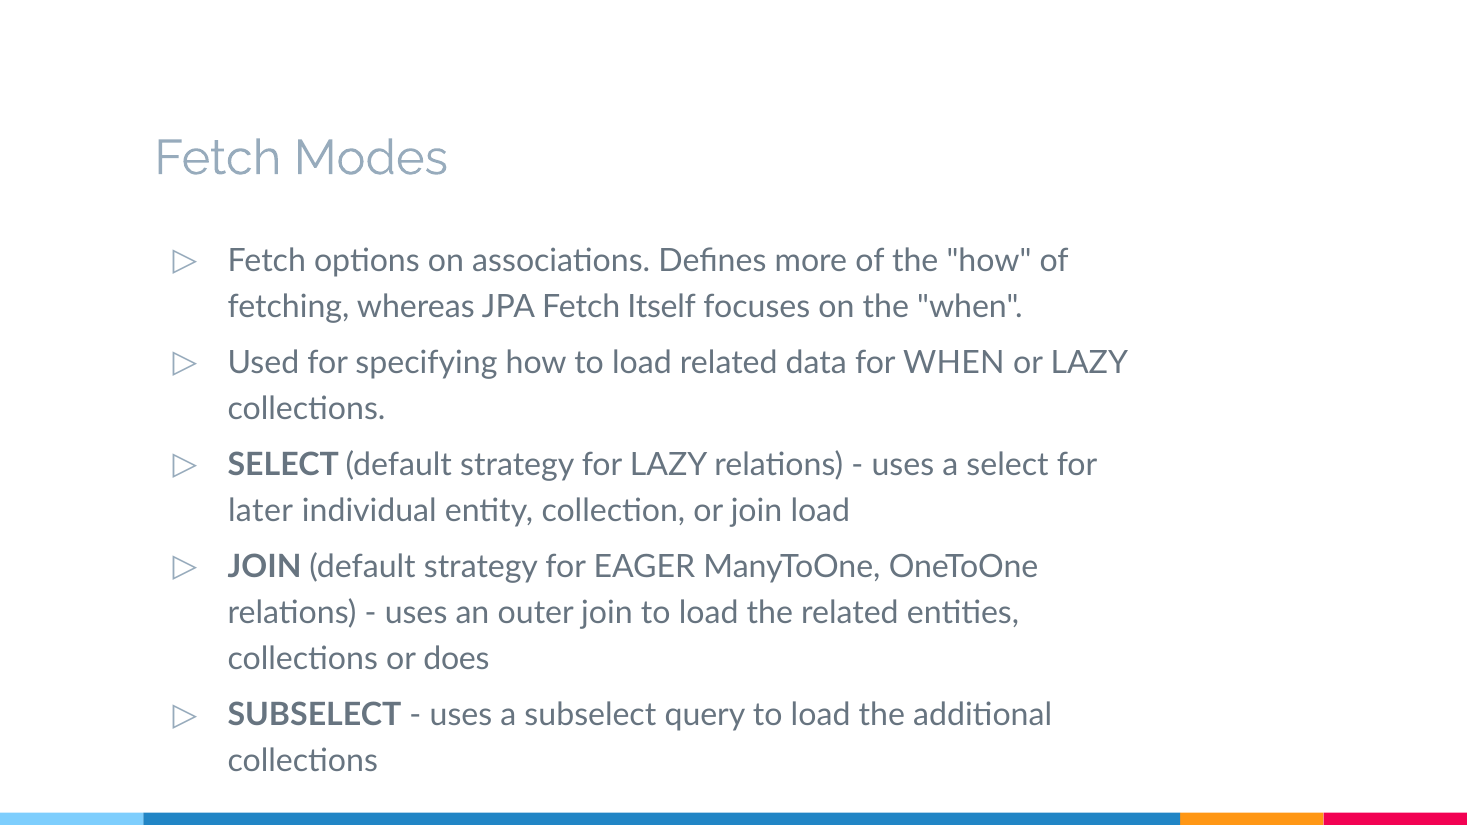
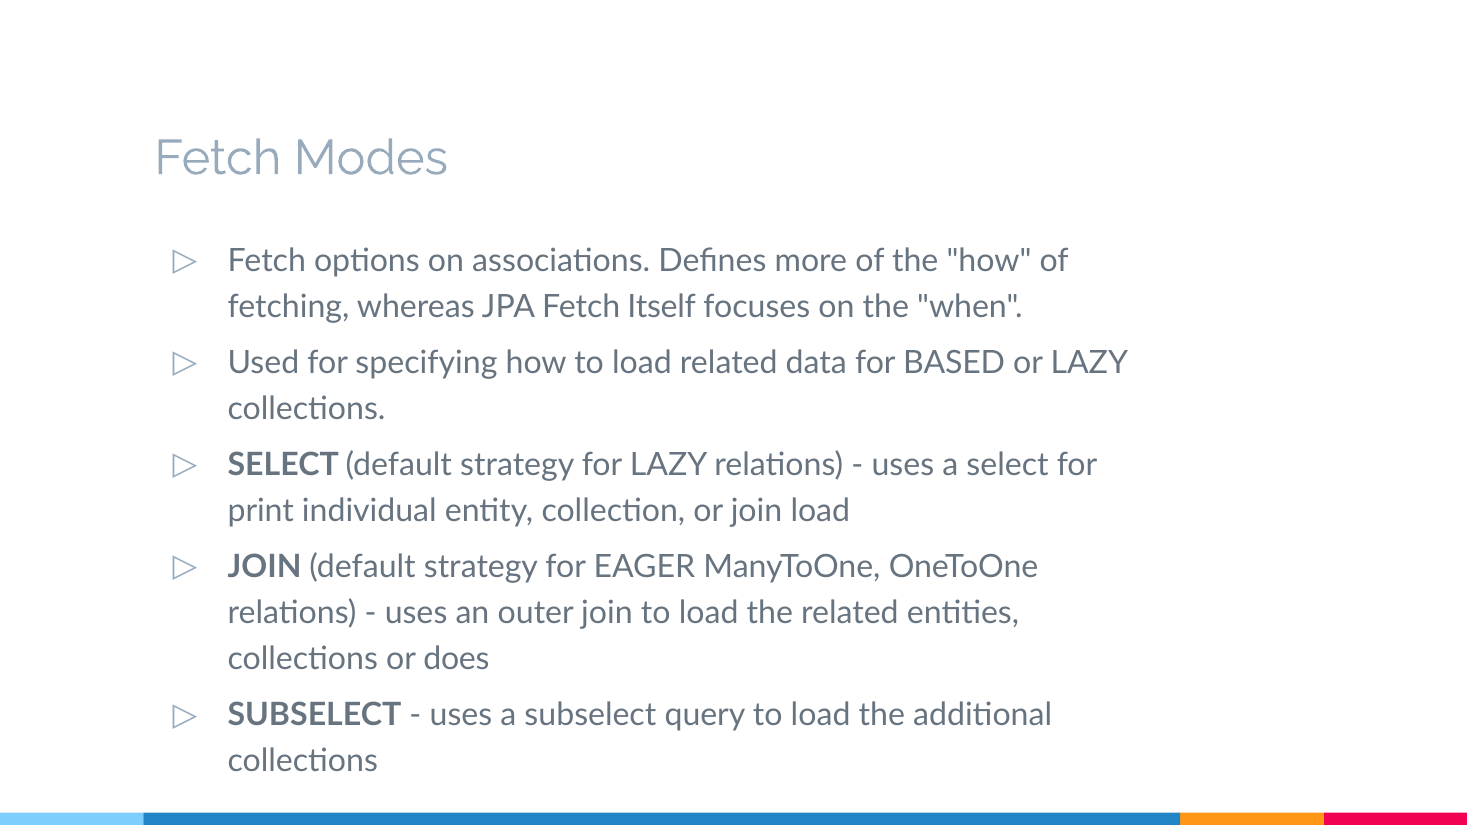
for WHEN: WHEN -> BASED (954, 363)
later: later -> print (261, 511)
